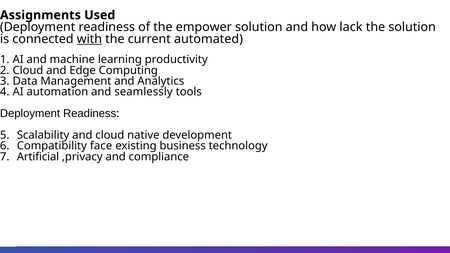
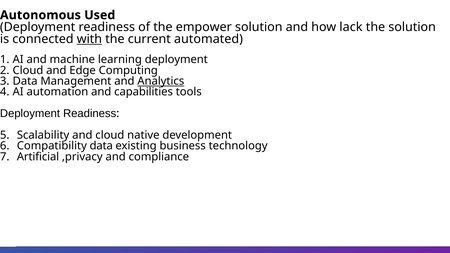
Assignments: Assignments -> Autonomous (40, 15)
learning productivity: productivity -> deployment (176, 60)
Analytics underline: none -> present (161, 81)
seamlessly: seamlessly -> capabilities (144, 92)
Compatibility face: face -> data (101, 146)
